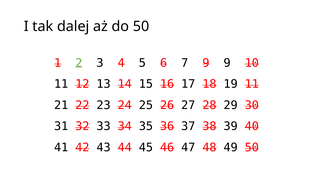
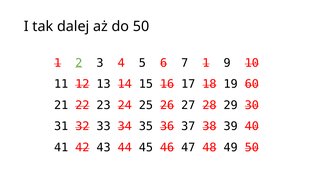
7 9: 9 -> 1 (206, 63)
19 11: 11 -> 60 (252, 84)
